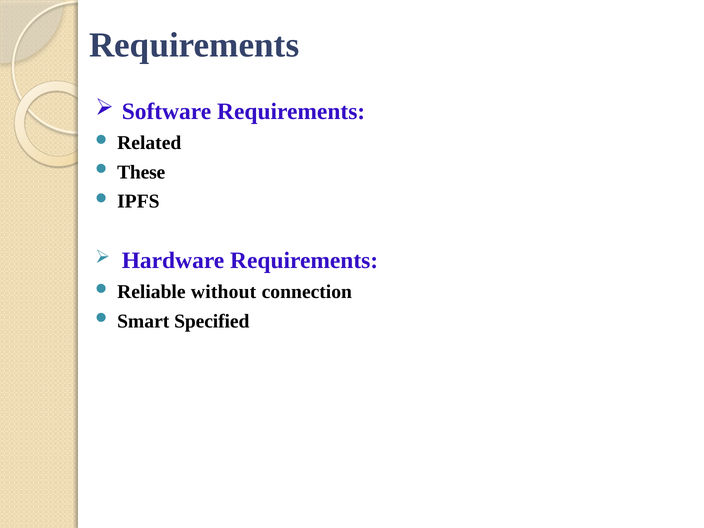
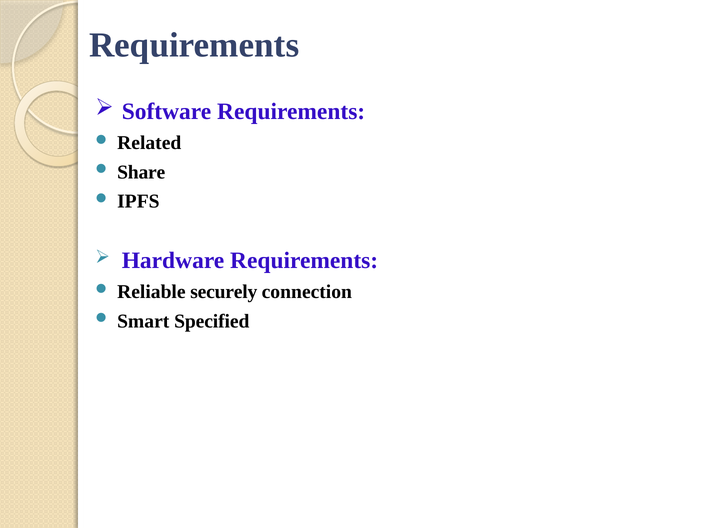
These: These -> Share (141, 172)
without: without -> securely (224, 292)
